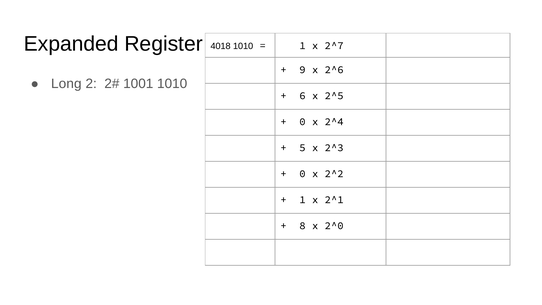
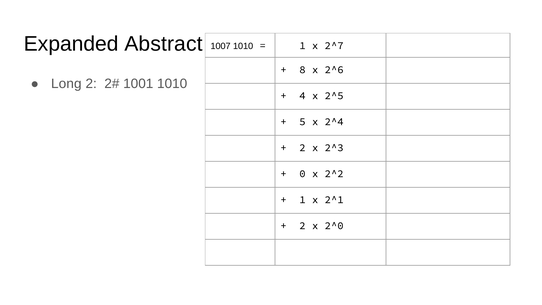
Register: Register -> Abstract (164, 44)
4018: 4018 -> 1007 (221, 46)
9: 9 -> 8 (302, 70)
6: 6 -> 4 (302, 96)
0: 0 -> 5 (302, 122)
5: 5 -> 2 (302, 148)
8: 8 -> 2 (302, 226)
